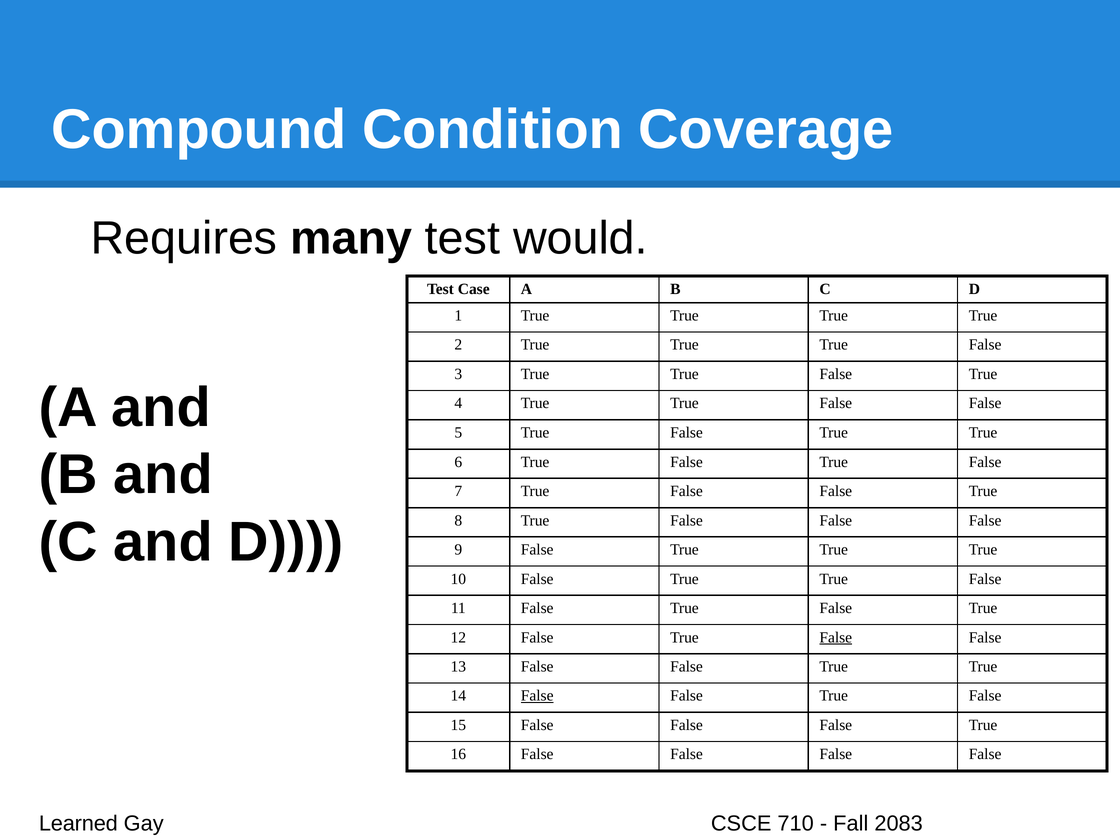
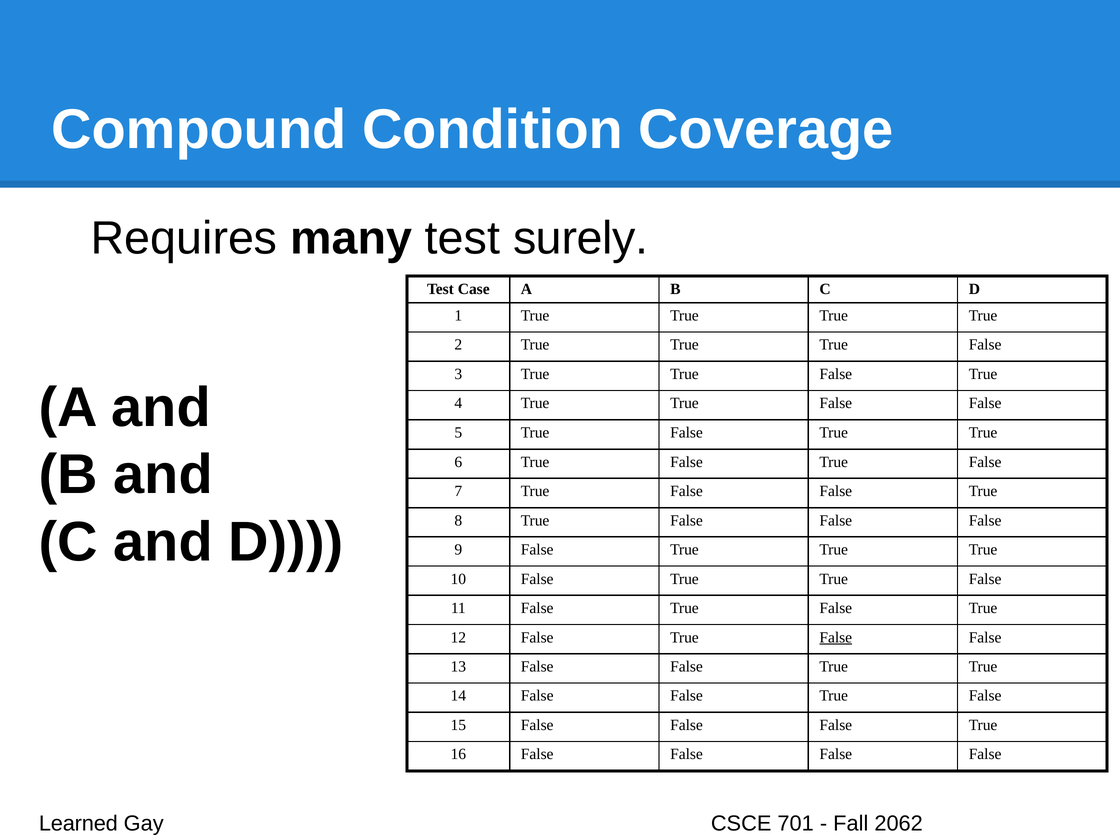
would: would -> surely (581, 238)
False underline: present -> none (537, 696)
710: 710 -> 701 (796, 824)
2083: 2083 -> 2062 (899, 824)
